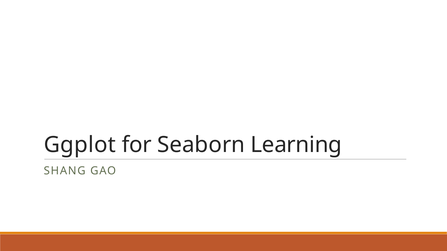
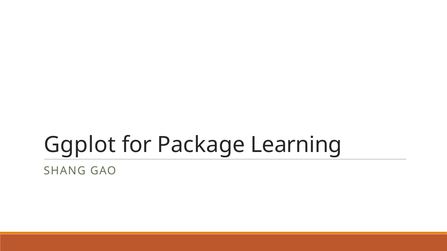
Seaborn: Seaborn -> Package (201, 145)
